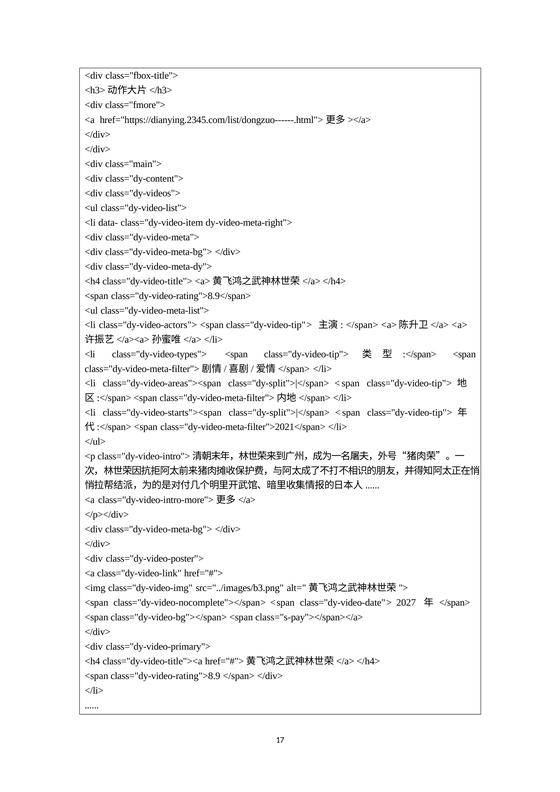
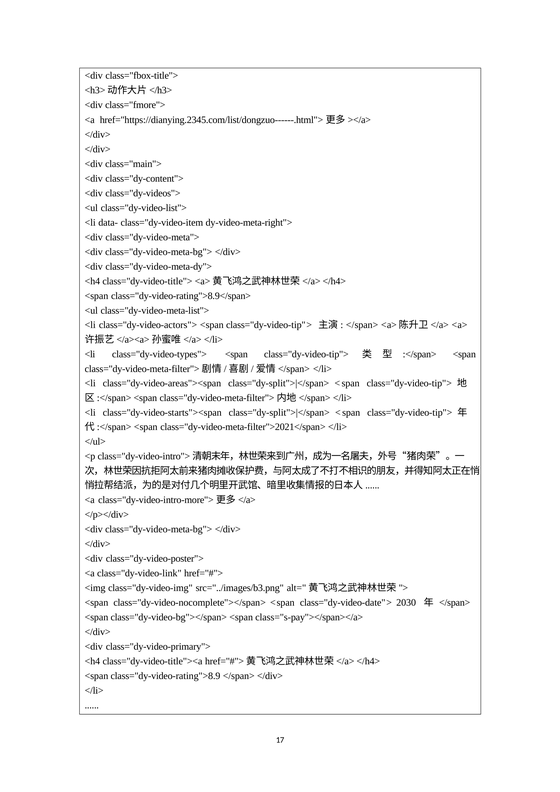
2027: 2027 -> 2030 (406, 603)
